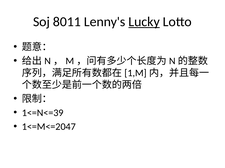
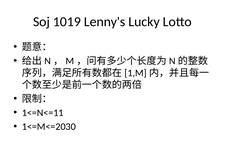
8011: 8011 -> 1019 (67, 22)
Lucky underline: present -> none (144, 22)
1<=N<=39: 1<=N<=39 -> 1<=N<=11 (43, 113)
1<=M<=2047: 1<=M<=2047 -> 1<=M<=2030 (49, 127)
